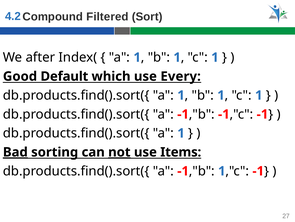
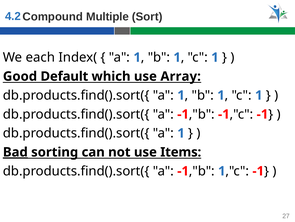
Filtered: Filtered -> Multiple (107, 17)
after: after -> each (40, 57)
Every: Every -> Array (181, 76)
not underline: present -> none (119, 152)
